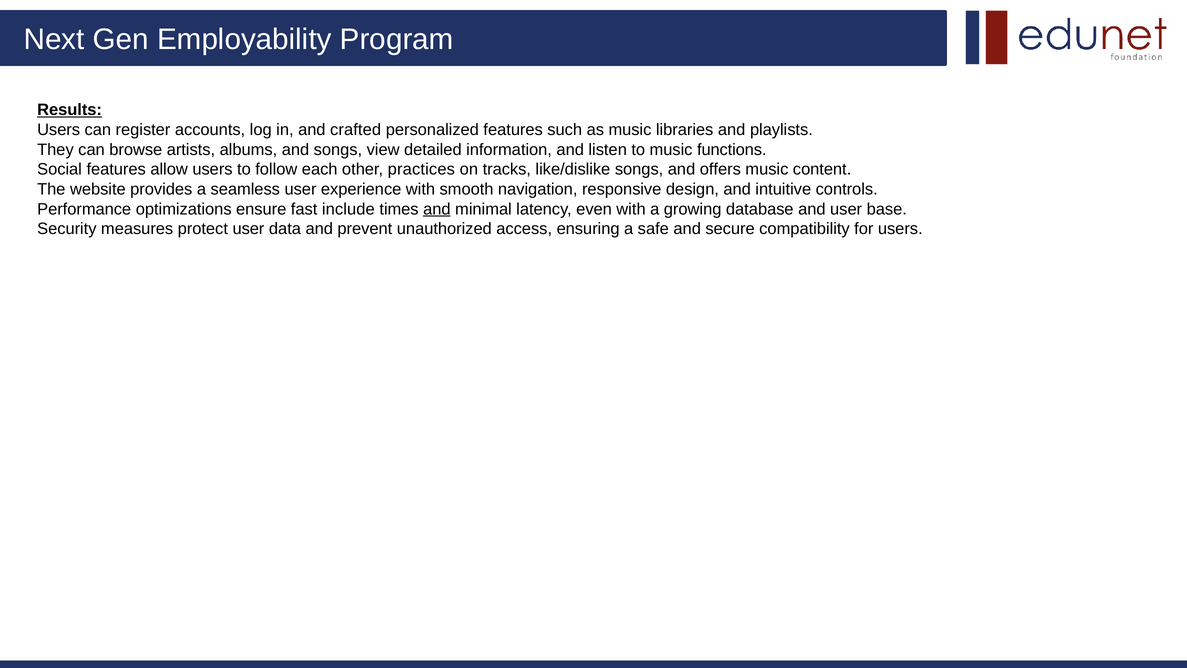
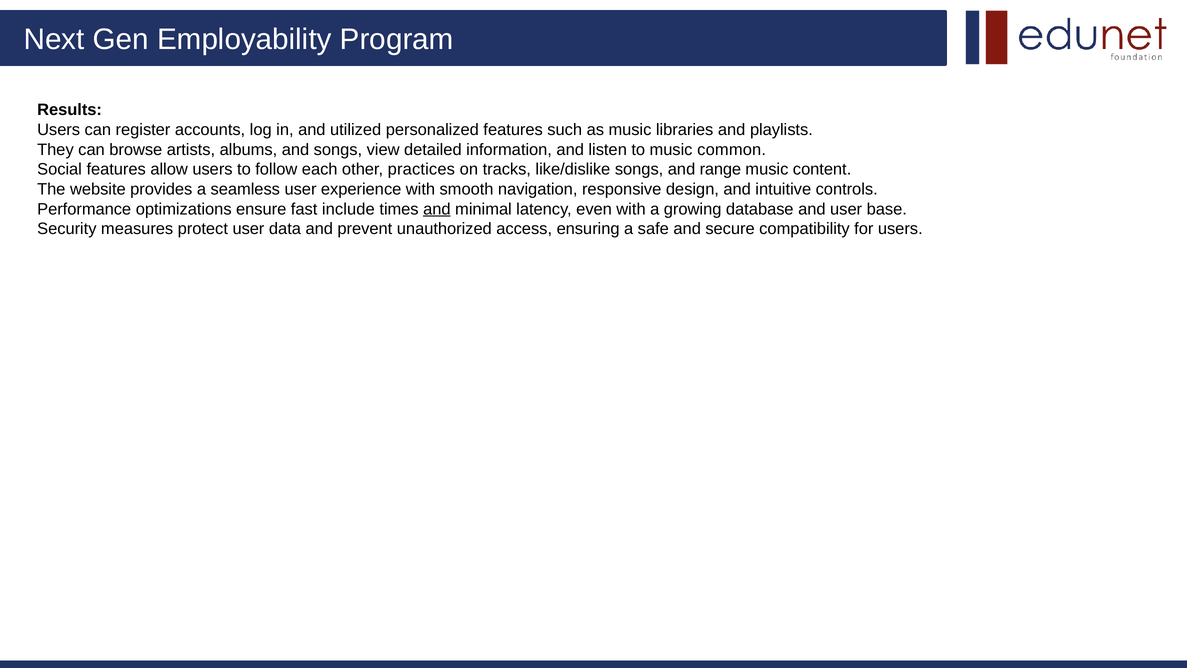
Results underline: present -> none (70, 110)
crafted: crafted -> utilized (356, 130)
functions: functions -> common (732, 150)
offers: offers -> range (720, 169)
